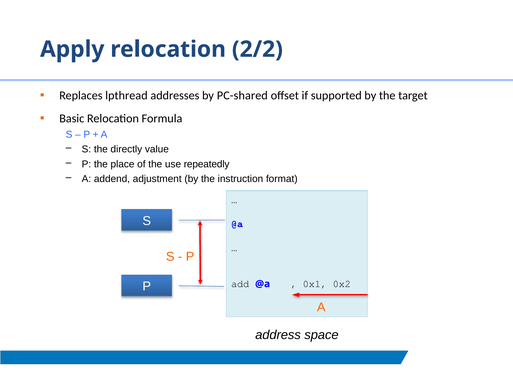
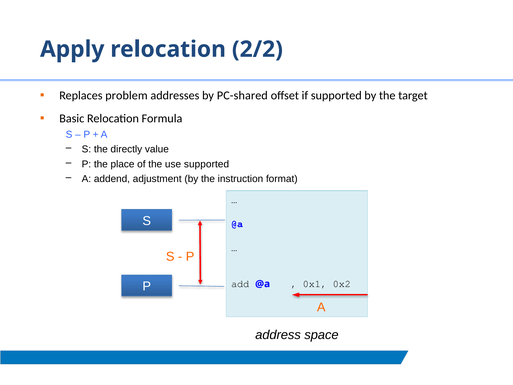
lpthread: lpthread -> problem (126, 95)
use repeatedly: repeatedly -> supported (207, 164)
